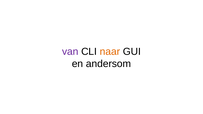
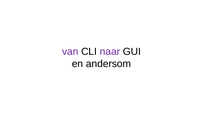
naar colour: orange -> purple (110, 52)
